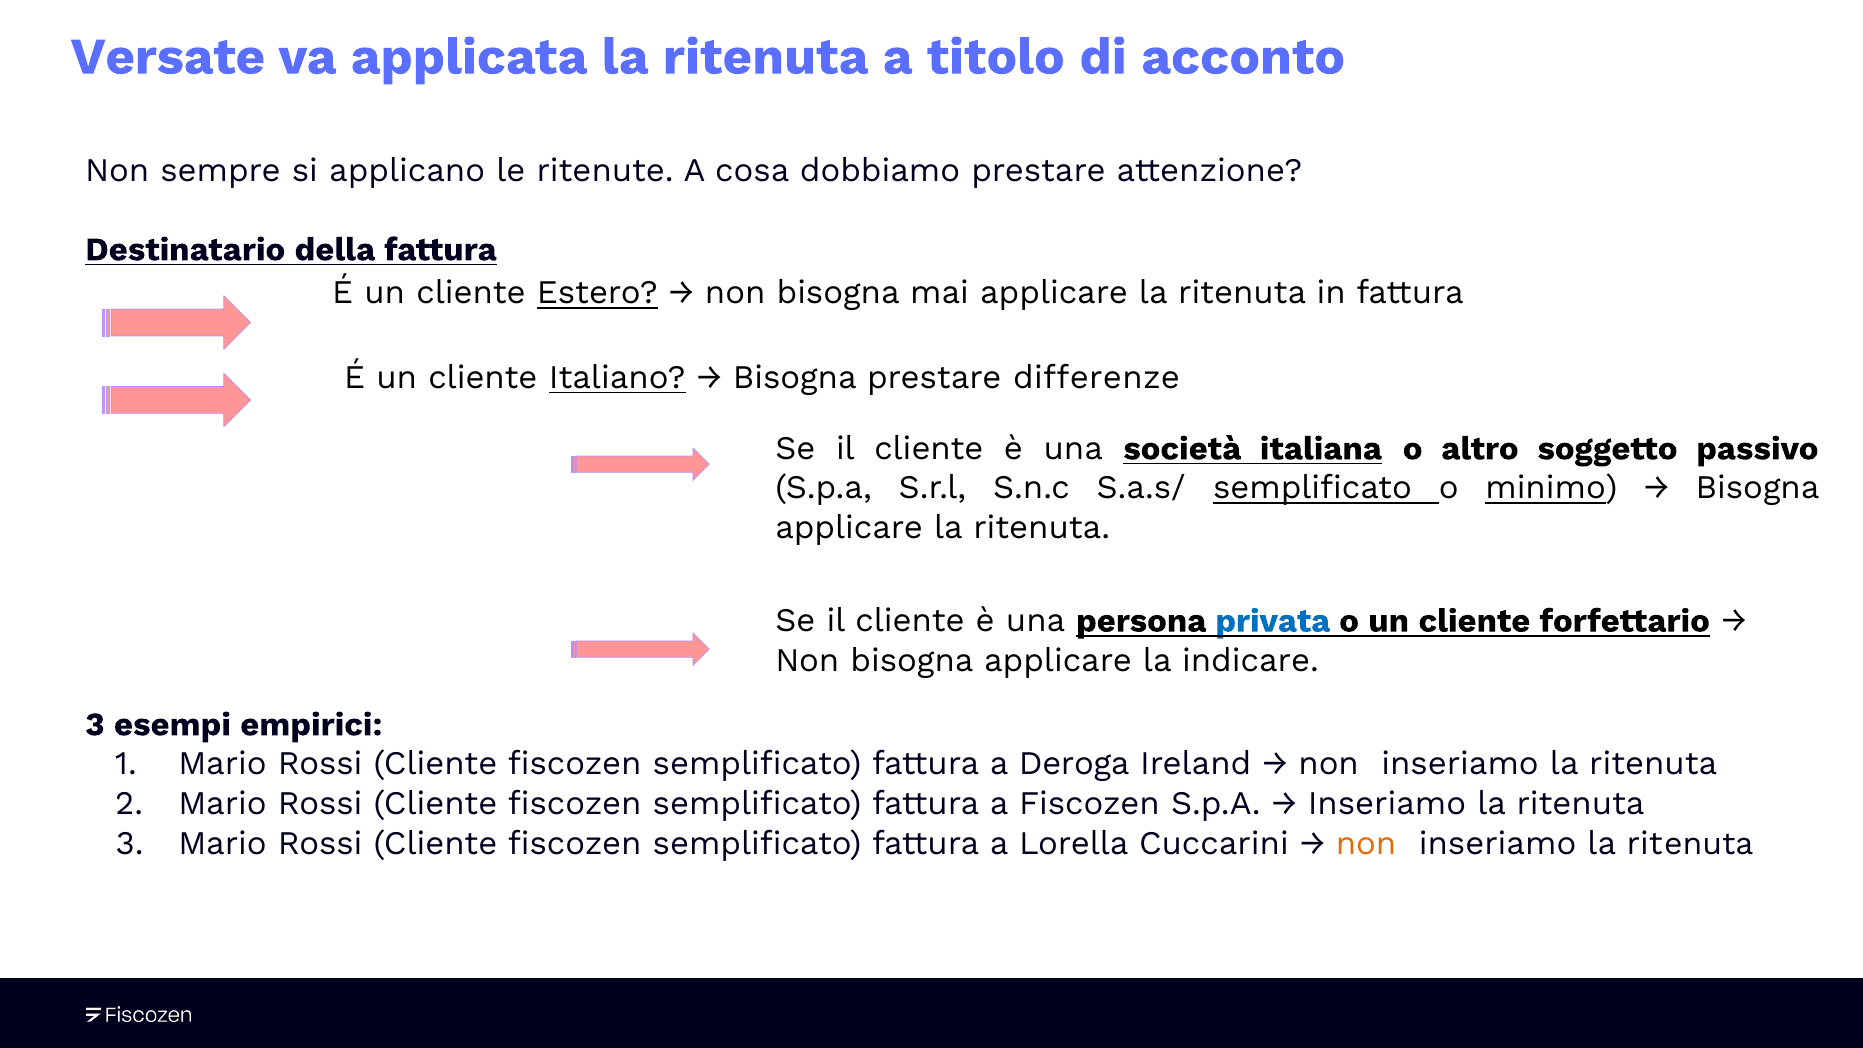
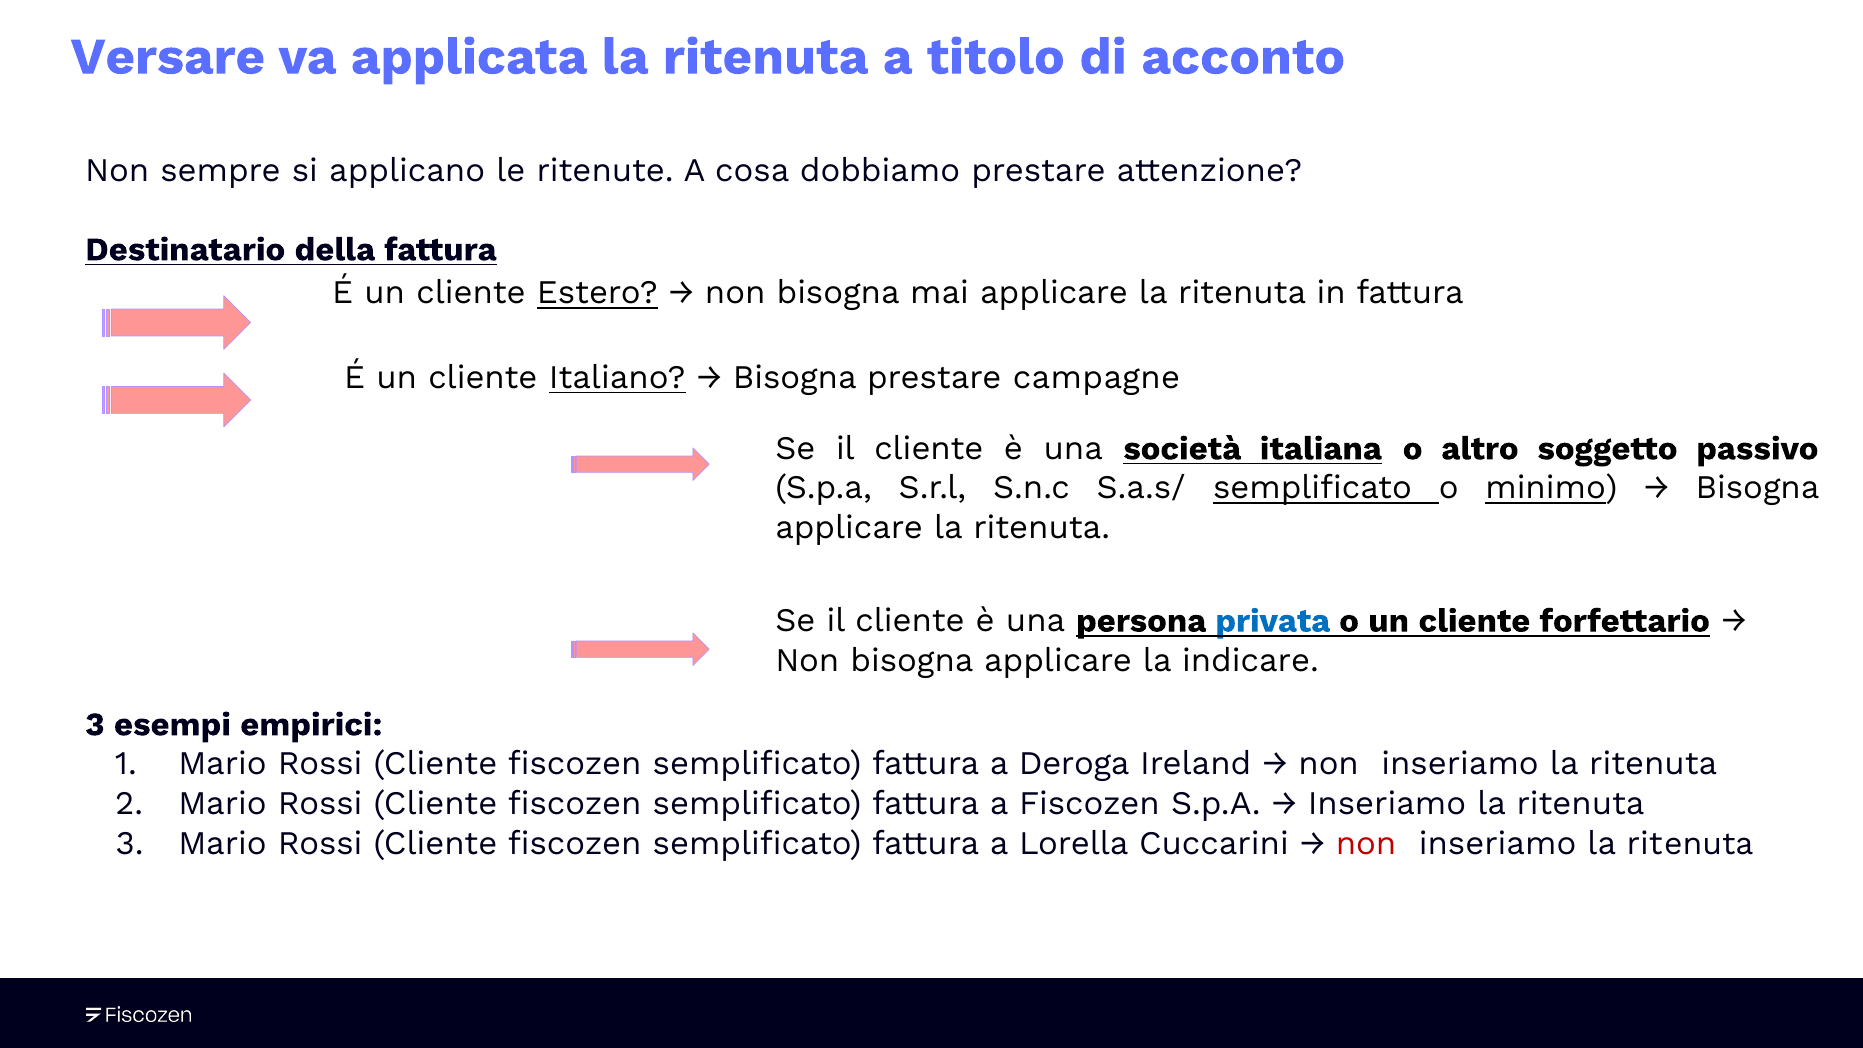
Versate: Versate -> Versare (168, 57)
differenze: differenze -> campagne (1097, 378)
non colour: orange -> red (1366, 843)
